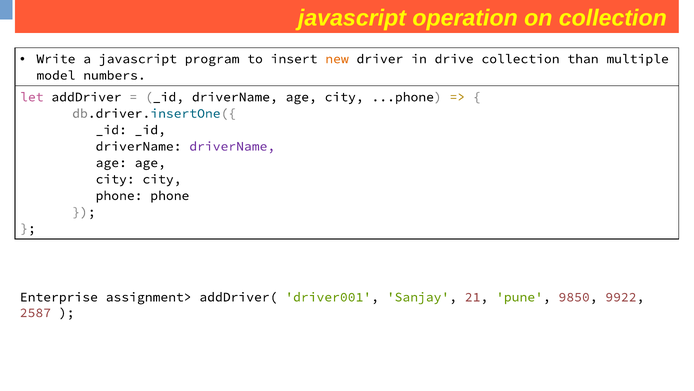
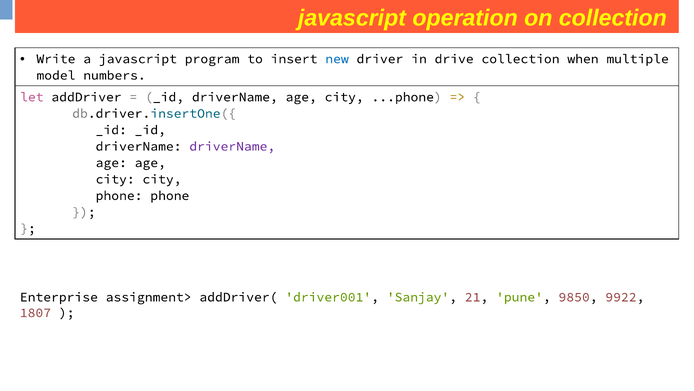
new colour: orange -> blue (337, 59)
than: than -> when (583, 59)
2587: 2587 -> 1807 (35, 312)
